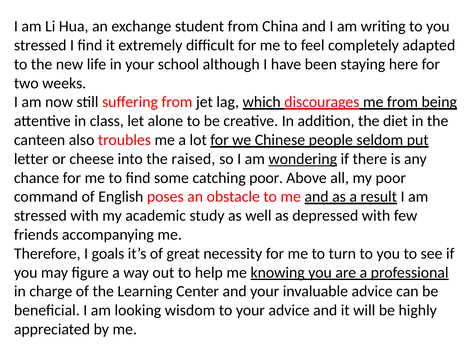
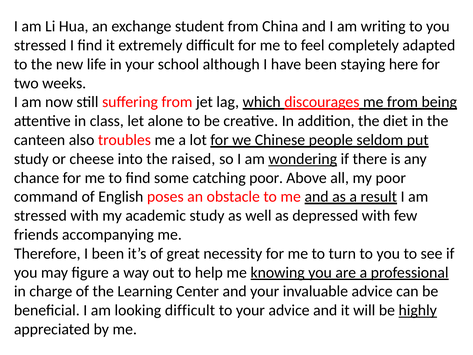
letter: letter -> study (31, 159)
I goals: goals -> been (108, 253)
looking wisdom: wisdom -> difficult (190, 310)
highly underline: none -> present (418, 310)
